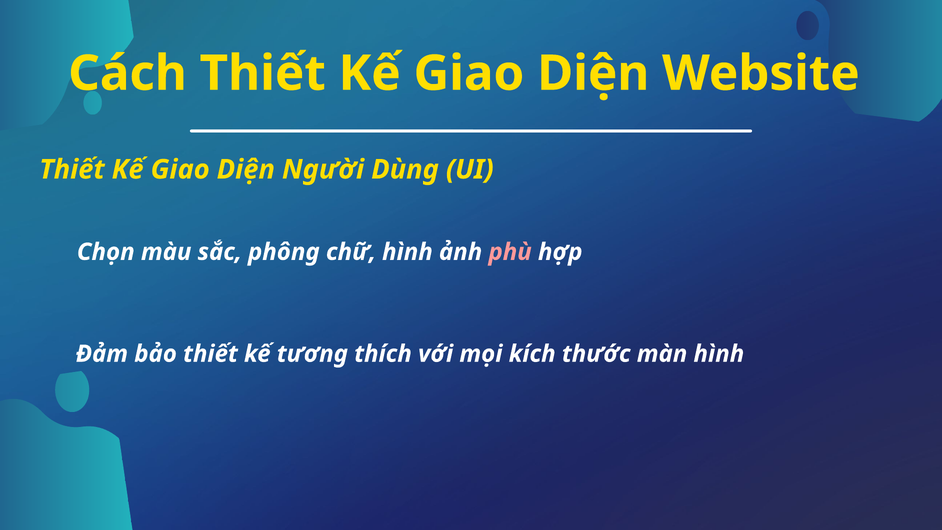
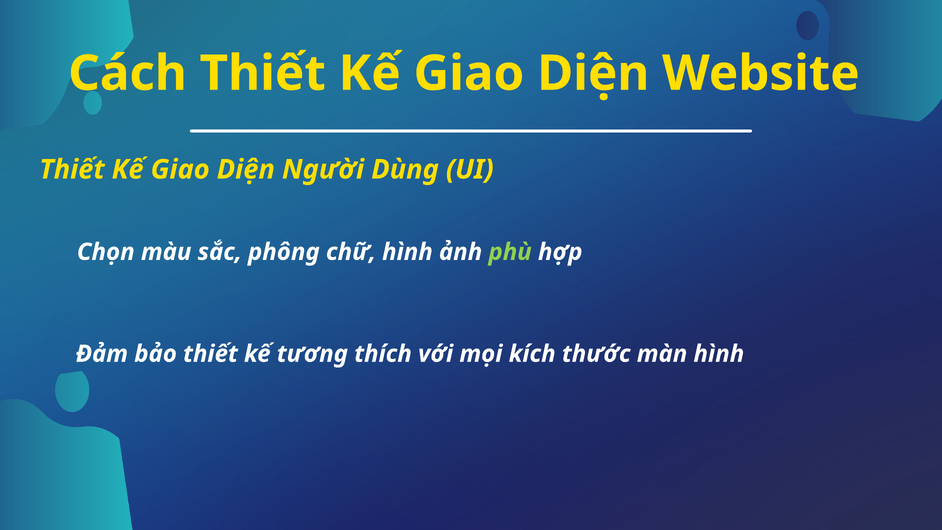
phù colour: pink -> light green (510, 252)
